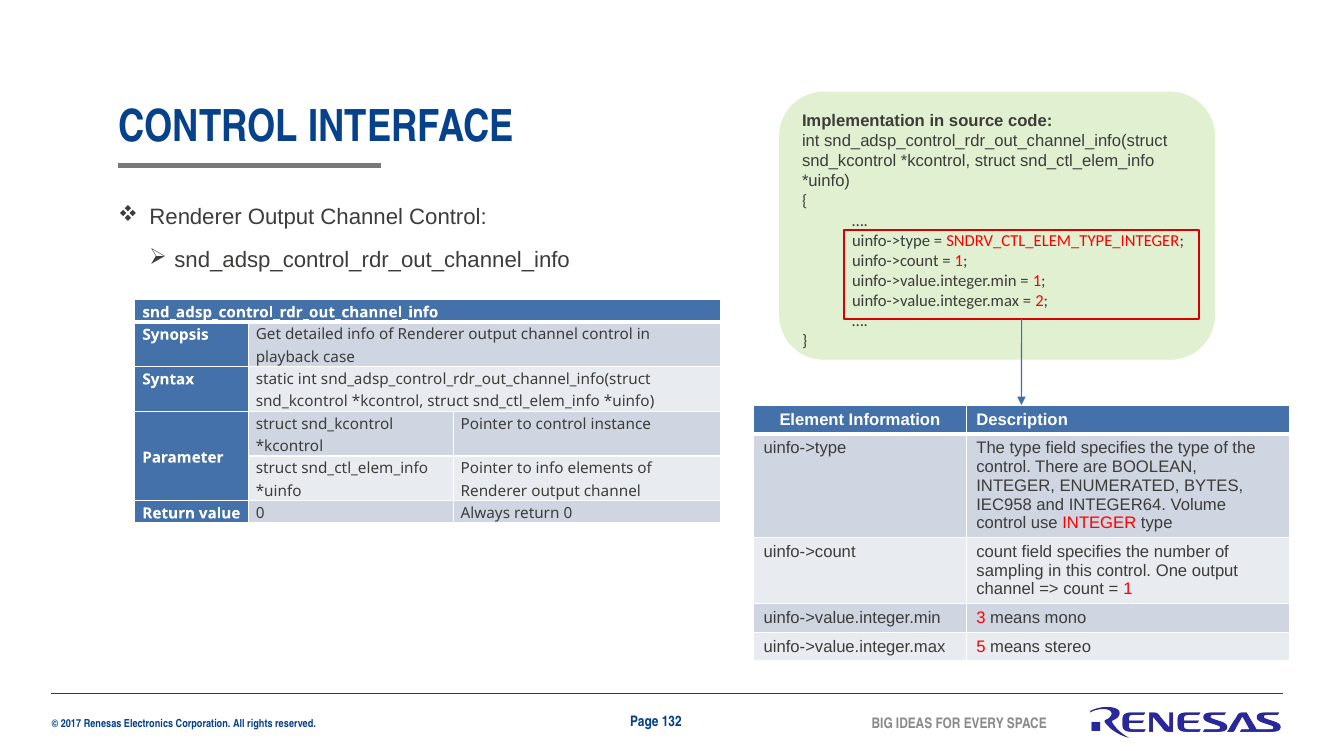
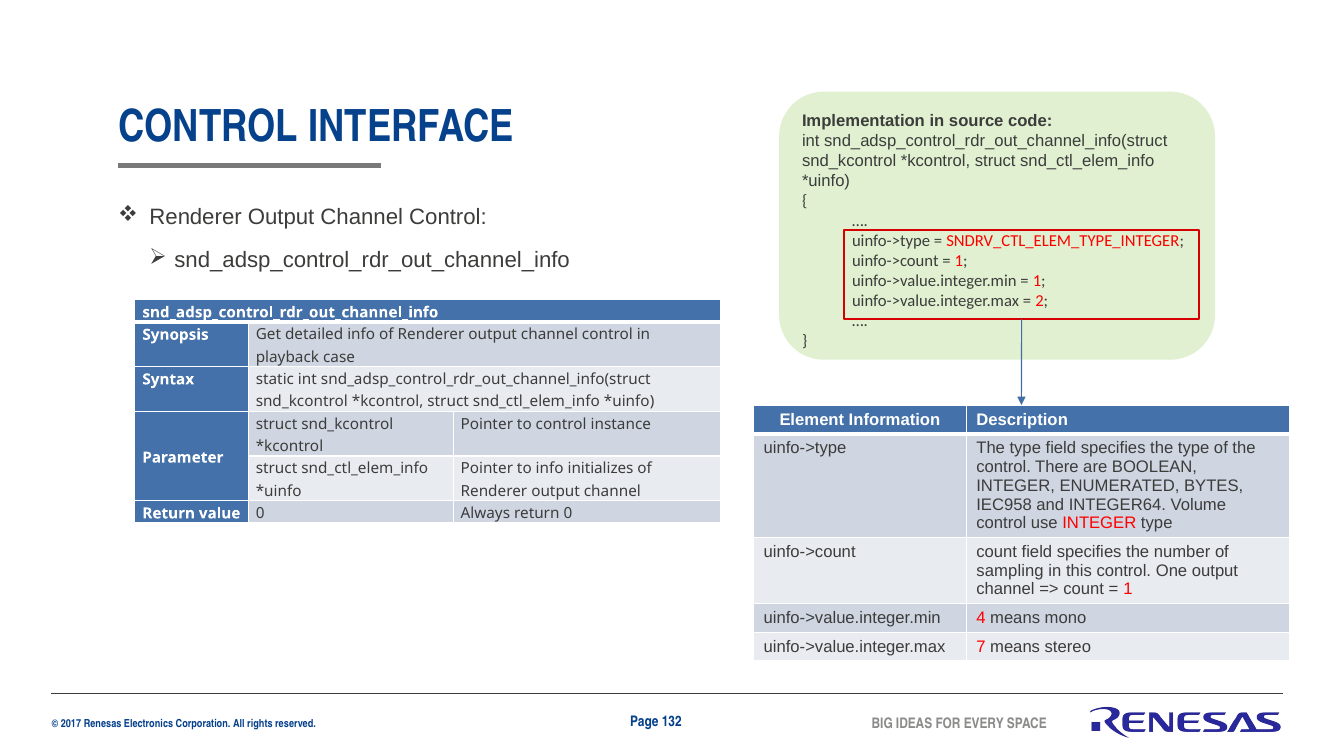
elements: elements -> initializes (601, 468)
3: 3 -> 4 (981, 618)
5: 5 -> 7 (981, 646)
